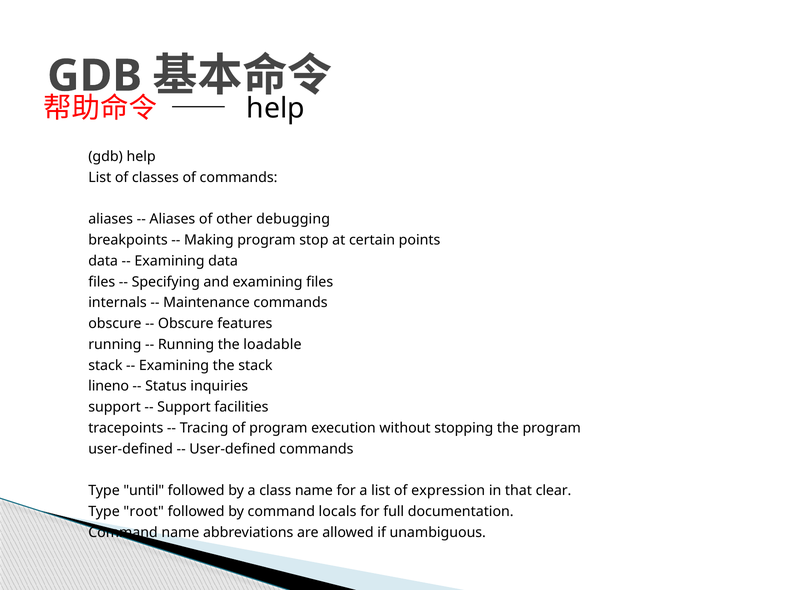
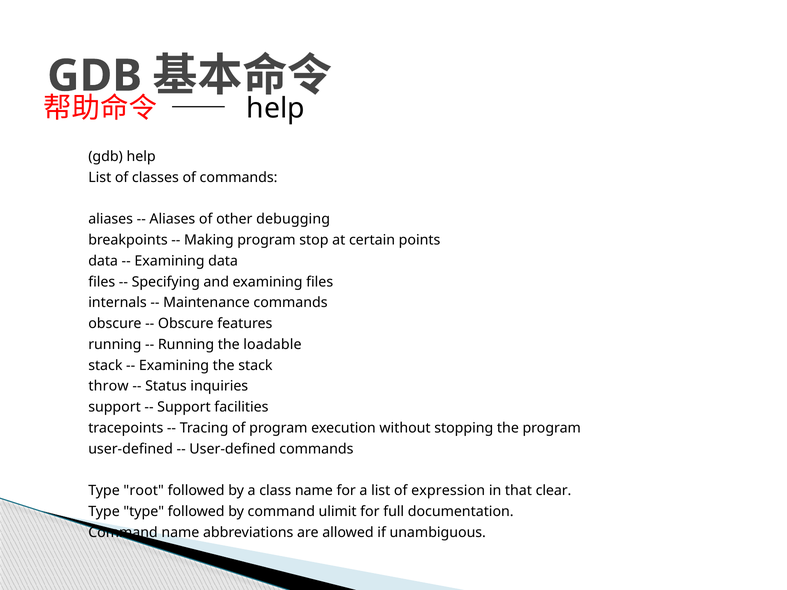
lineno: lineno -> throw (108, 386)
until: until -> root (144, 491)
Type root: root -> type (144, 512)
locals: locals -> ulimit (338, 512)
